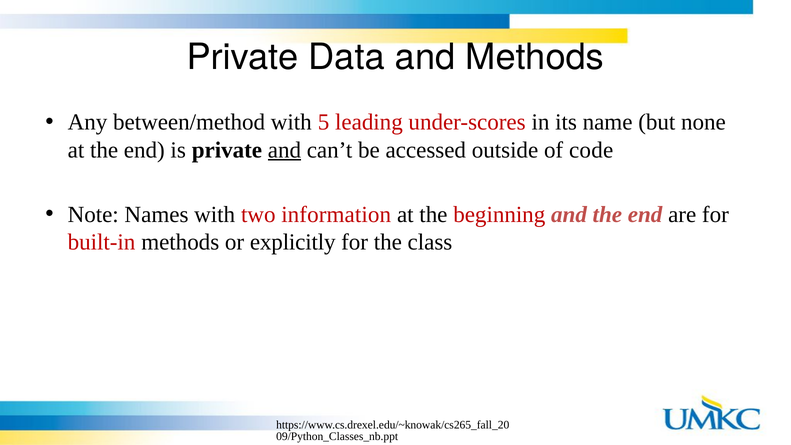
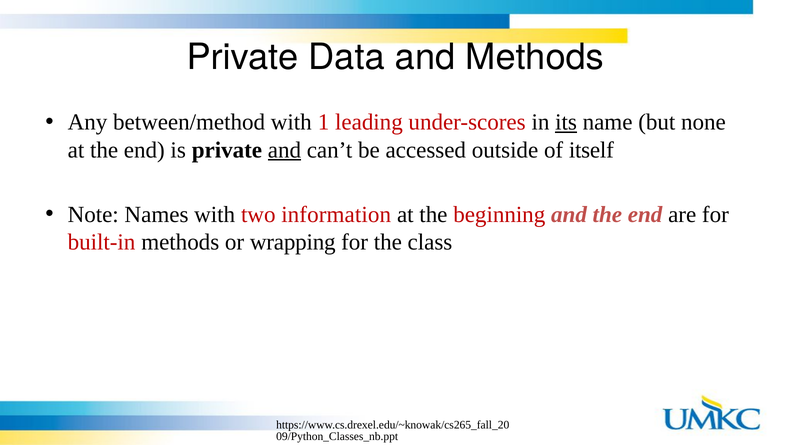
5: 5 -> 1 (324, 122)
its underline: none -> present (566, 122)
code: code -> itself (591, 150)
explicitly: explicitly -> wrapping (293, 242)
